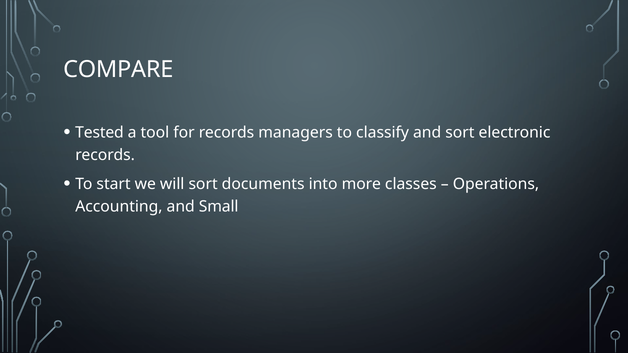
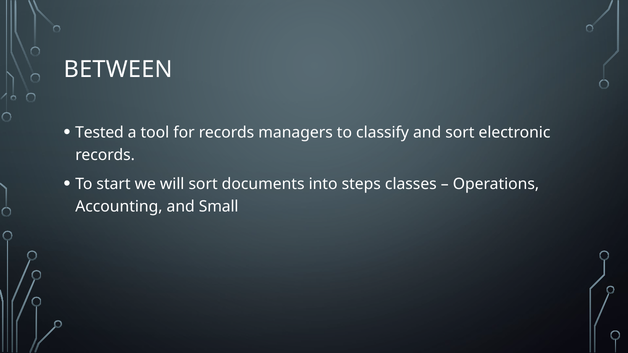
COMPARE: COMPARE -> BETWEEN (118, 70)
more: more -> steps (361, 184)
